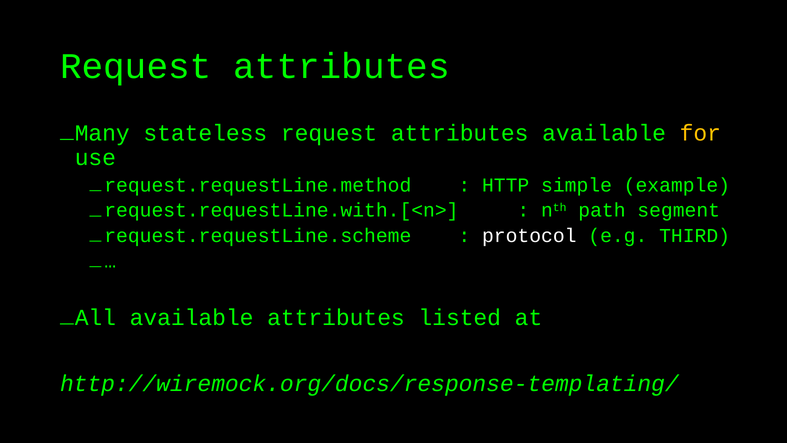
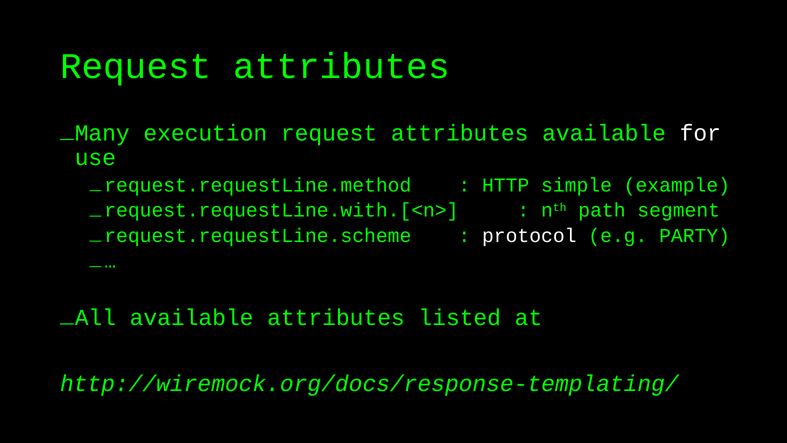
stateless: stateless -> execution (205, 133)
for colour: yellow -> white (700, 133)
THIRD: THIRD -> PARTY (695, 236)
